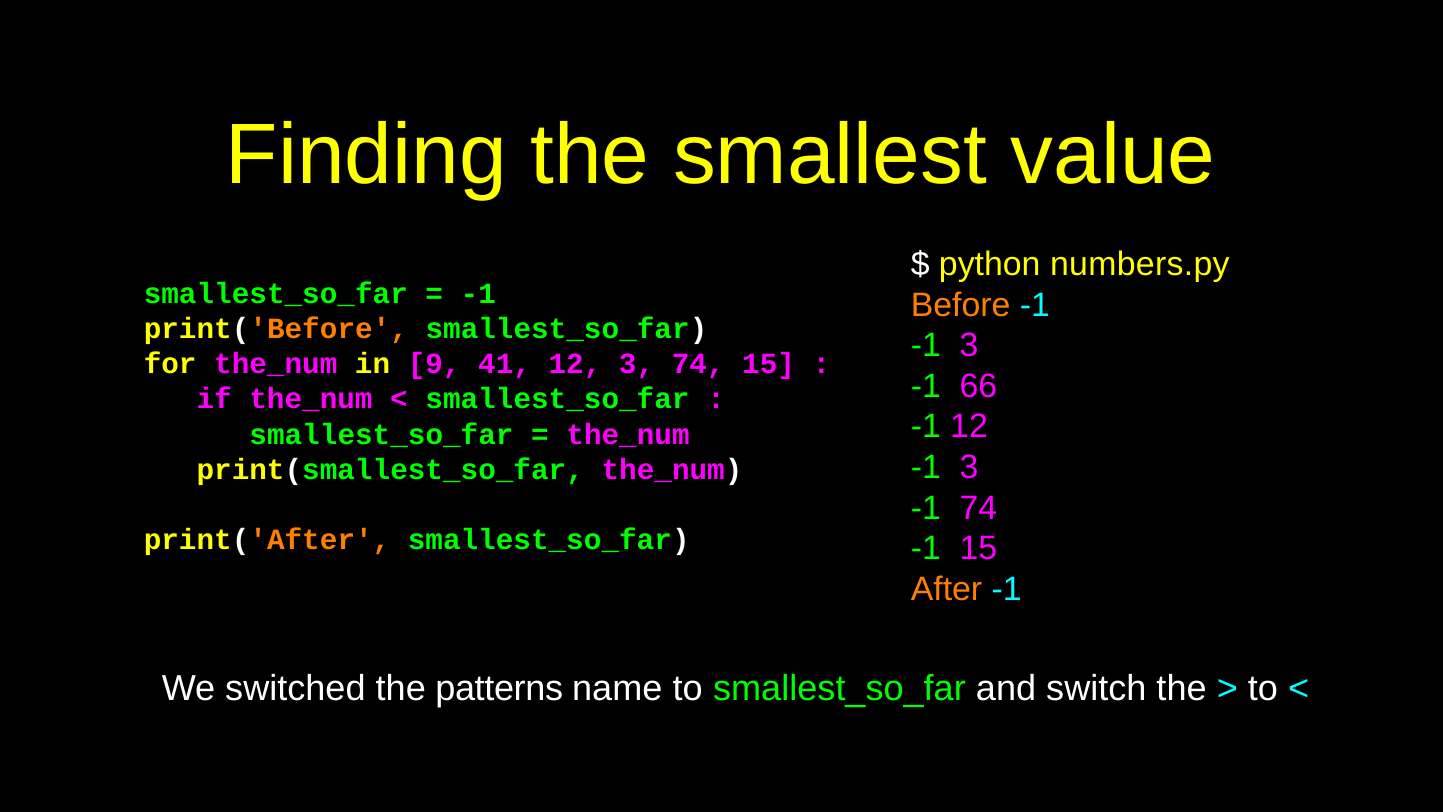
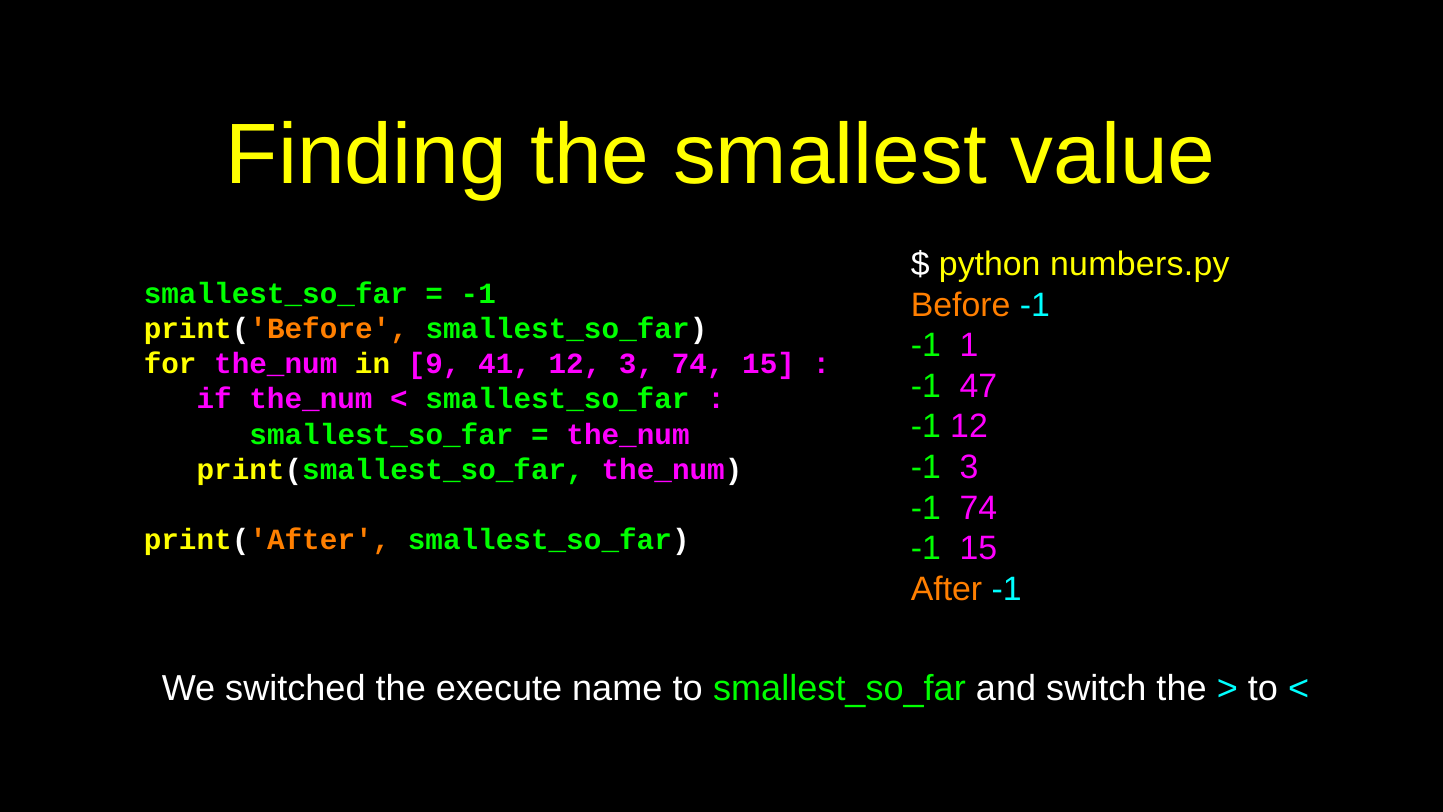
3: 3 -> 1 (969, 345)
66: 66 -> 47 (978, 386)
patterns: patterns -> execute (499, 688)
